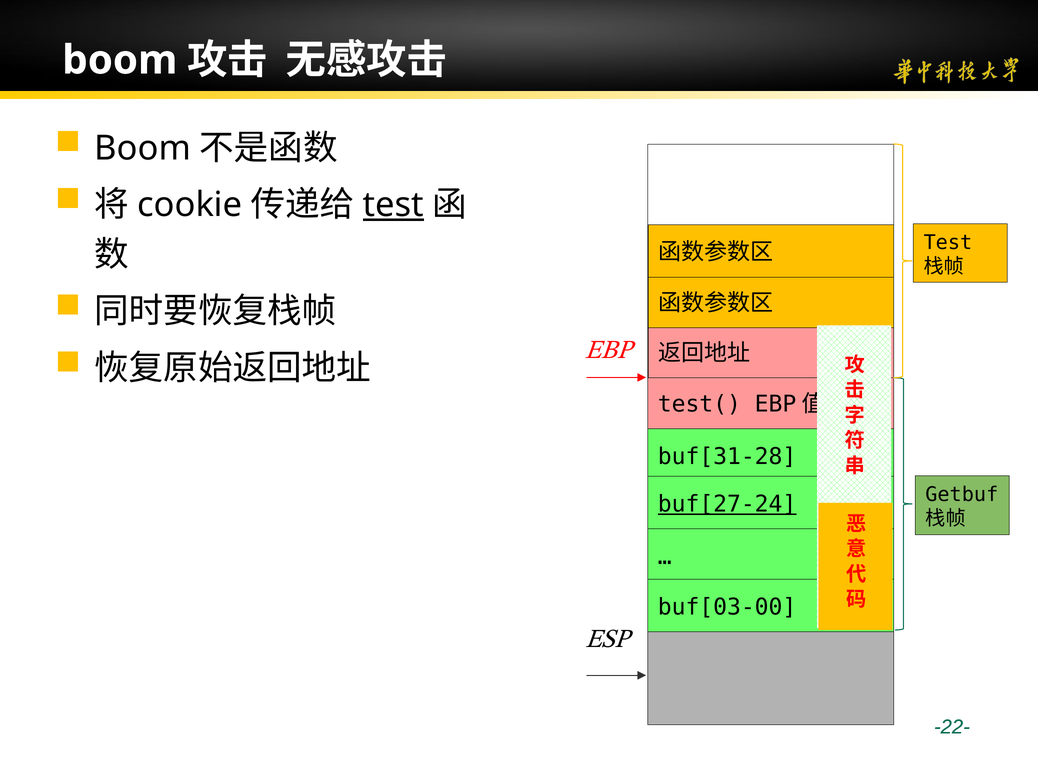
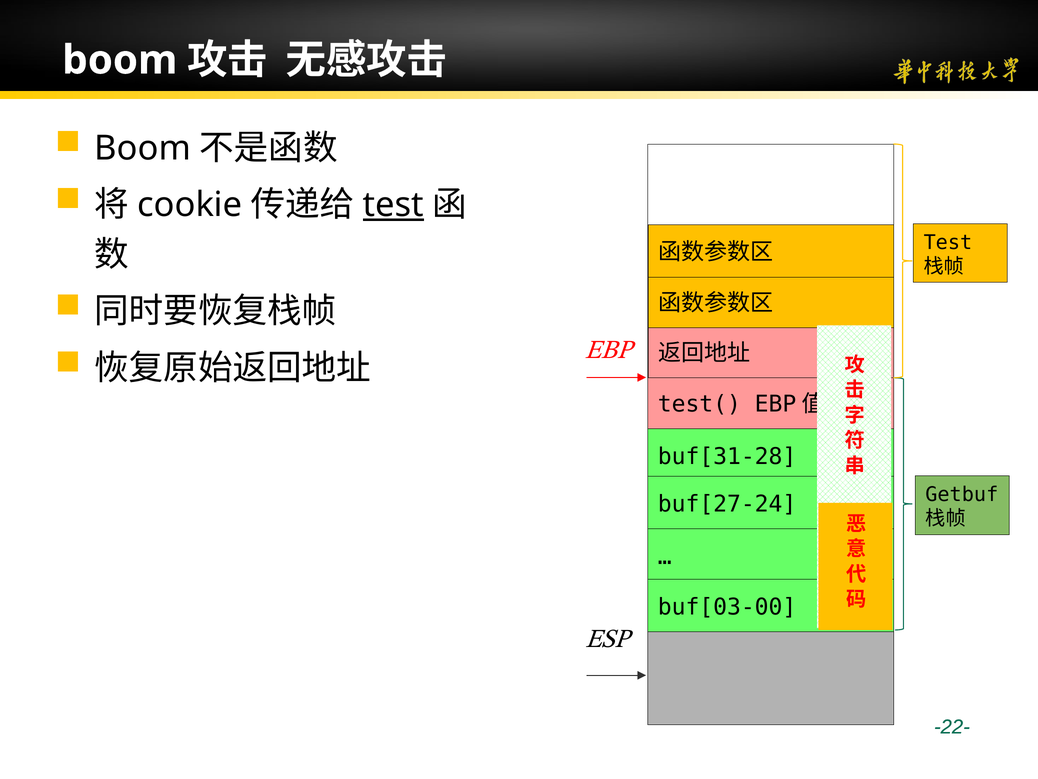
buf[27-24 underline: present -> none (727, 504)
